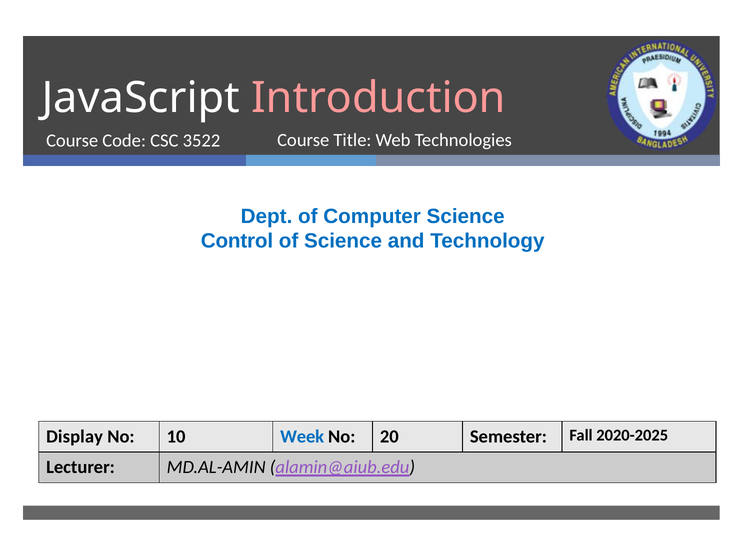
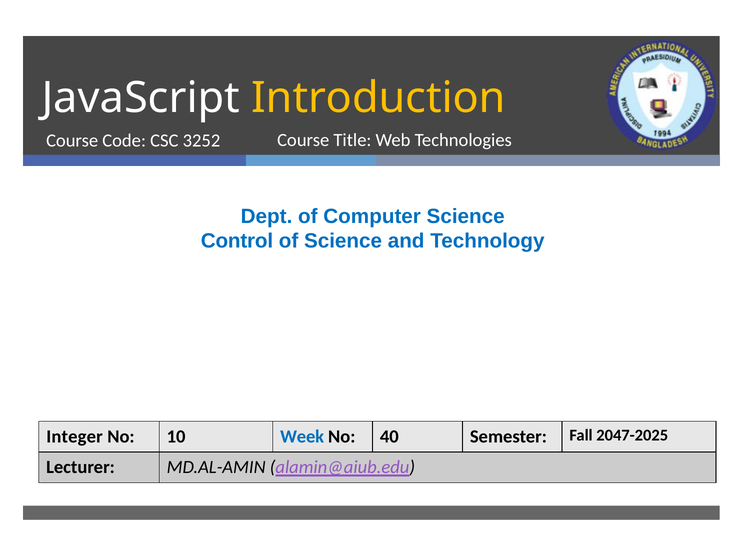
Introduction colour: pink -> yellow (379, 98)
3522: 3522 -> 3252 (201, 141)
Display: Display -> Integer (75, 437)
20: 20 -> 40 (389, 437)
2020-2025: 2020-2025 -> 2047-2025 (632, 435)
